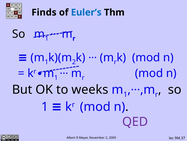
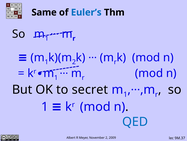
Finds: Finds -> Same (44, 12)
weeks: weeks -> secret (90, 89)
QED colour: purple -> blue (135, 121)
